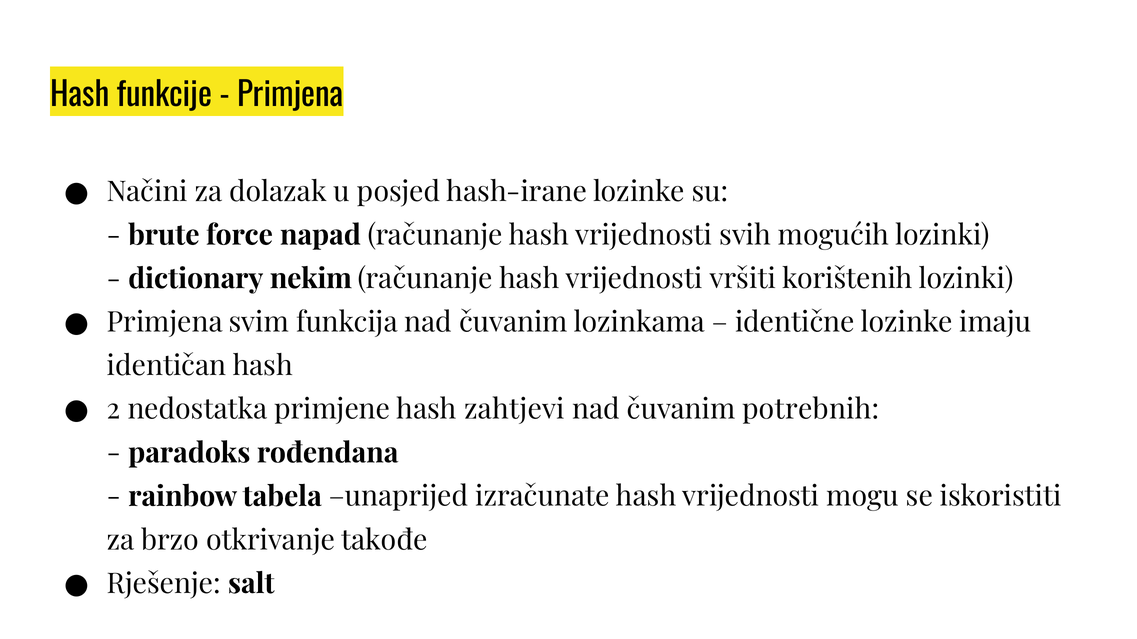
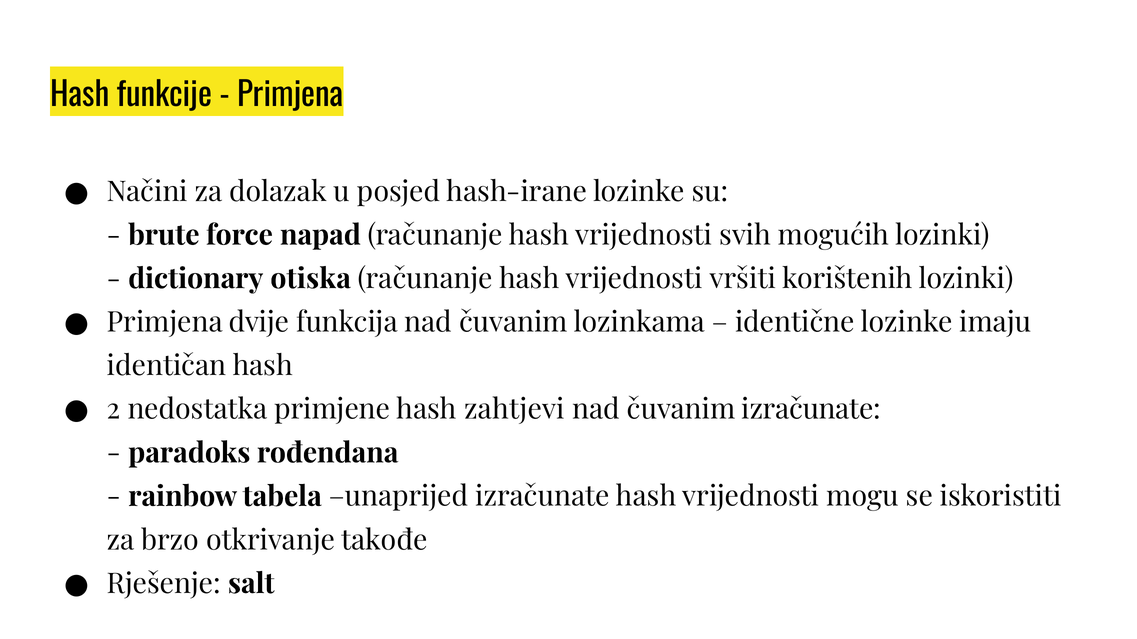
nekim: nekim -> otiska (311, 279)
svim: svim -> dvije (259, 323)
čuvanim potrebnih: potrebnih -> izračunate (811, 410)
